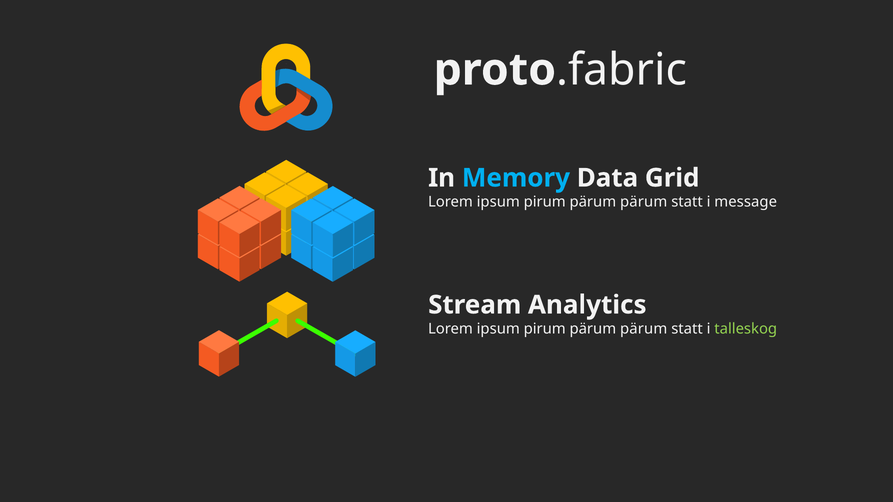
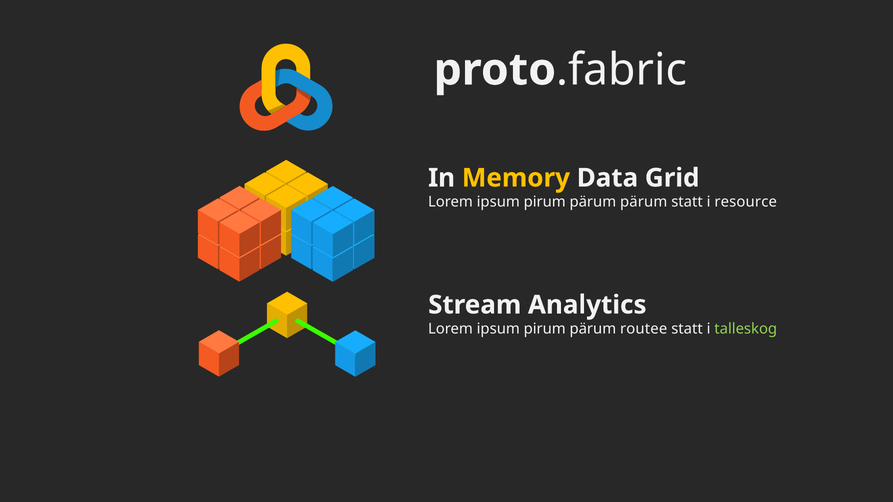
Memory colour: light blue -> yellow (516, 178)
message: message -> resource (746, 202)
pärum: pärum -> routee (644, 329)
